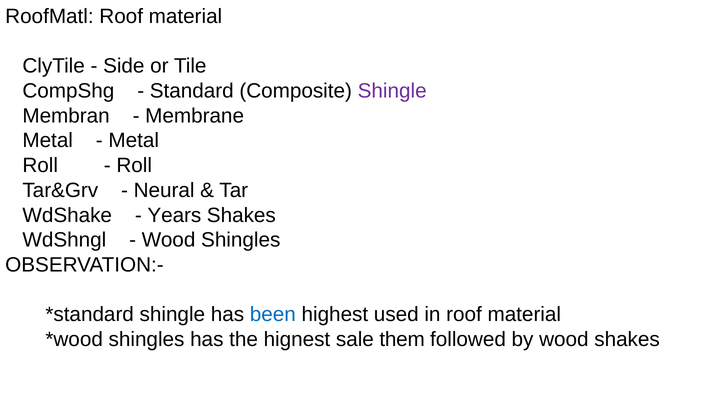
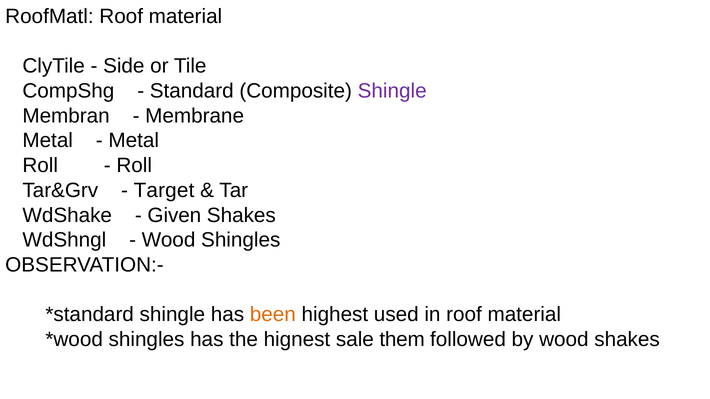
Neural: Neural -> Target (164, 191)
Years: Years -> Given (174, 215)
been colour: blue -> orange (273, 315)
